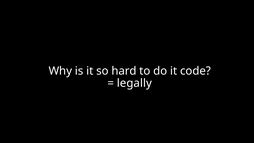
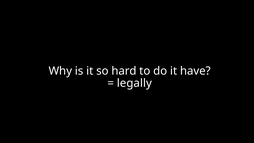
code: code -> have (195, 71)
